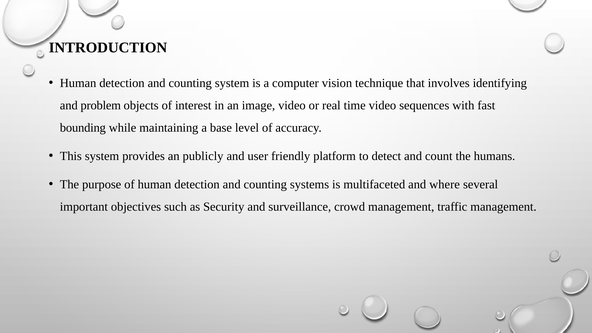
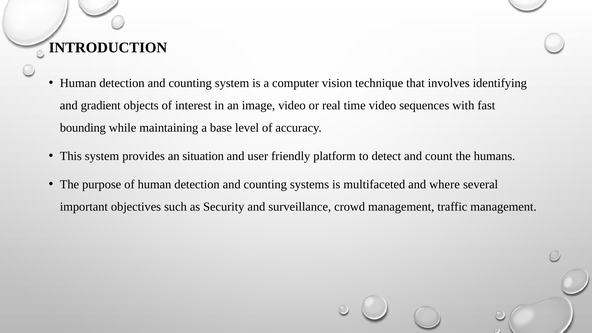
problem: problem -> gradient (101, 105)
publicly: publicly -> situation (203, 156)
